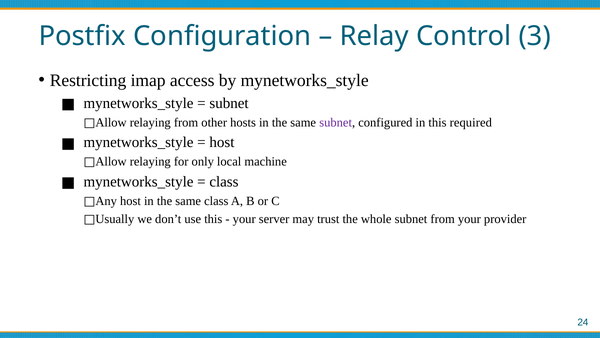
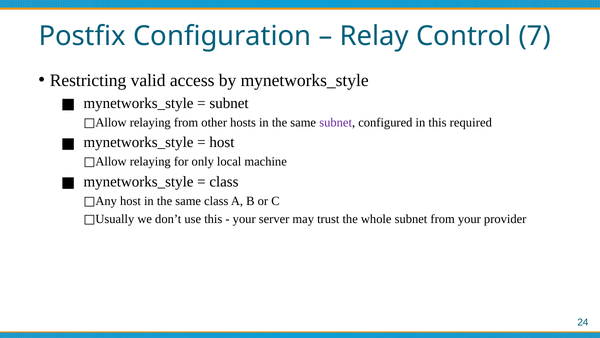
3: 3 -> 7 (535, 36)
imap: imap -> valid (148, 80)
